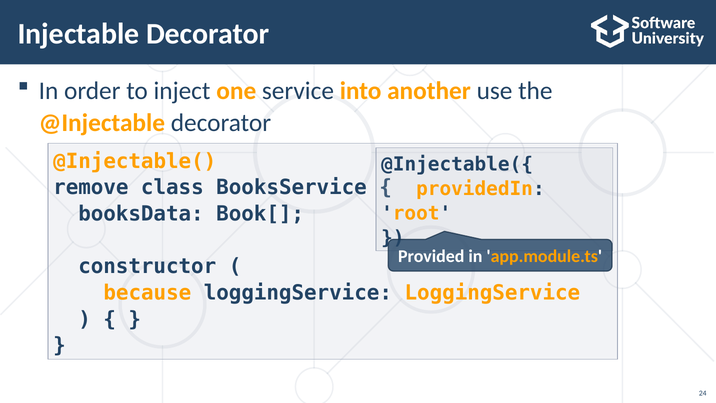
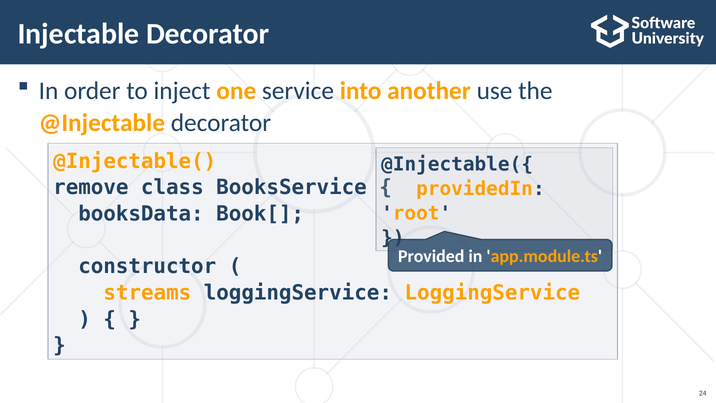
because: because -> streams (147, 293)
